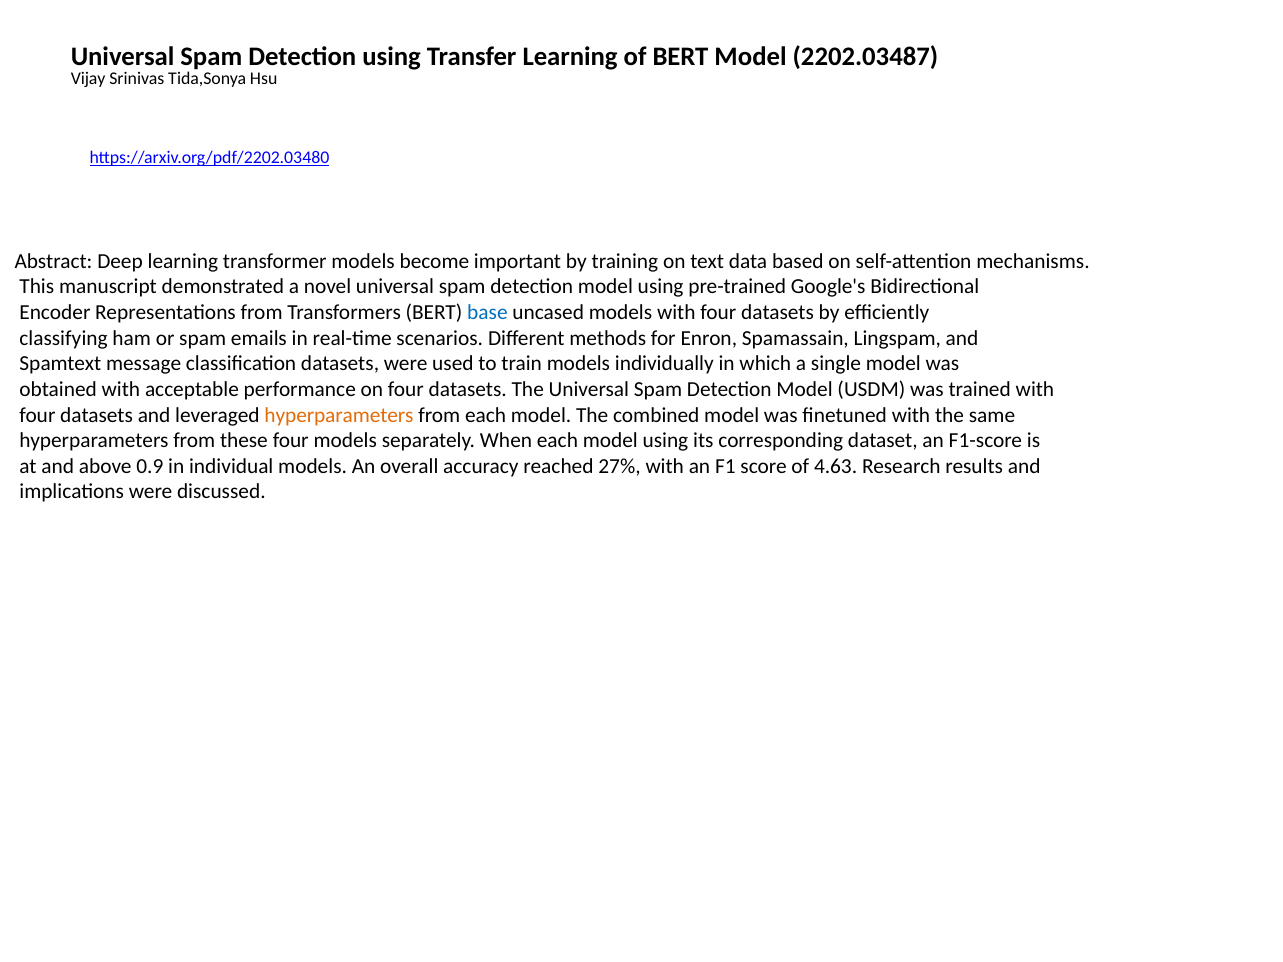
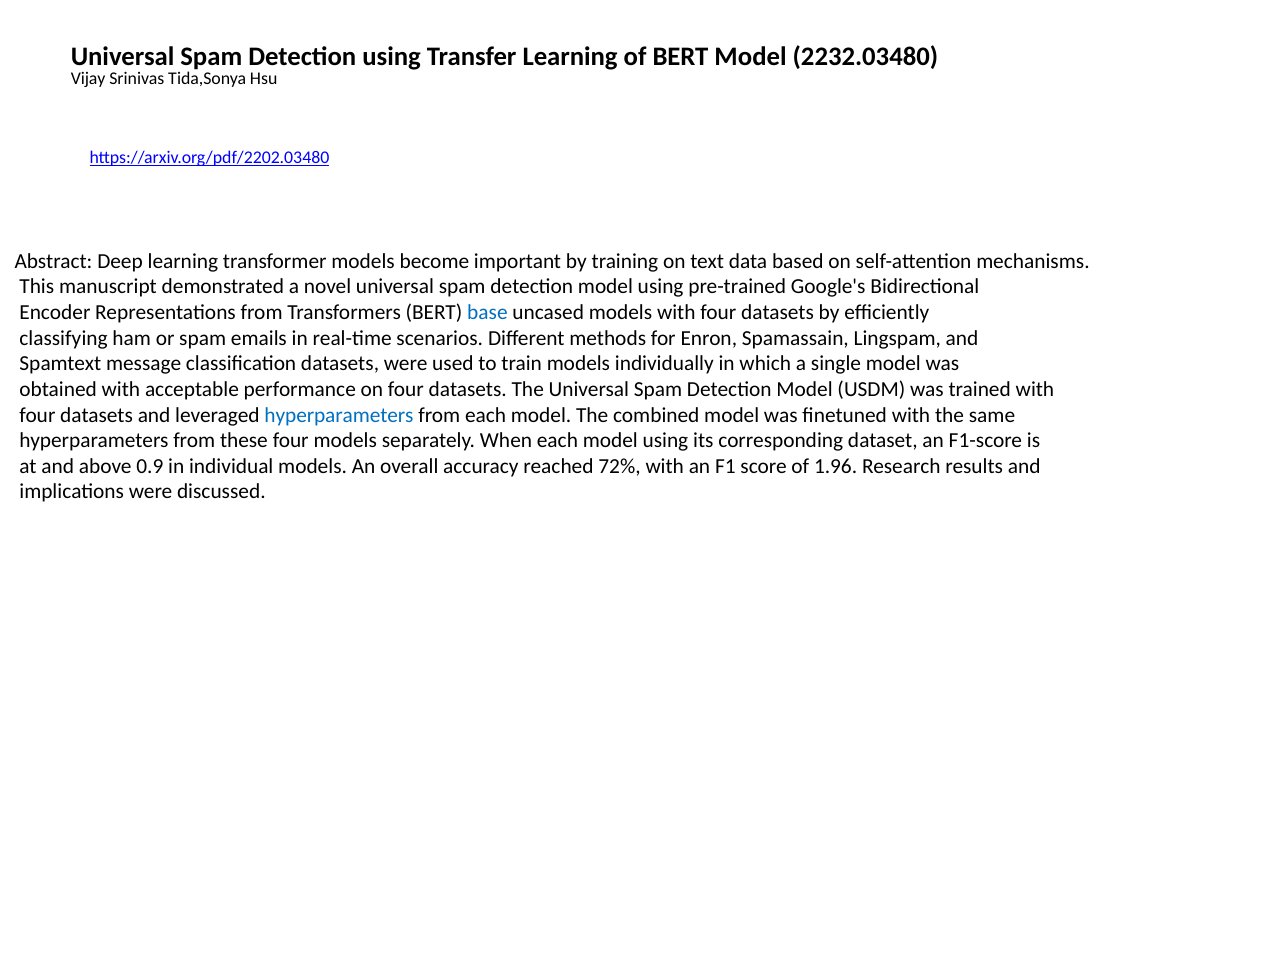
2202.03487: 2202.03487 -> 2232.03480 (865, 56)
hyperparameters colour: orange -> blue (339, 415)
27%: 27% -> 72% (620, 466)
4.63: 4.63 -> 1.96 (836, 466)
